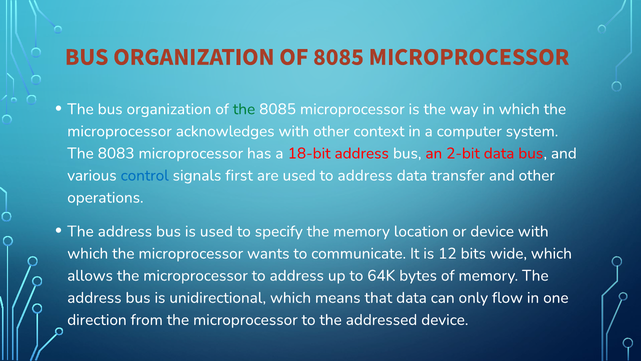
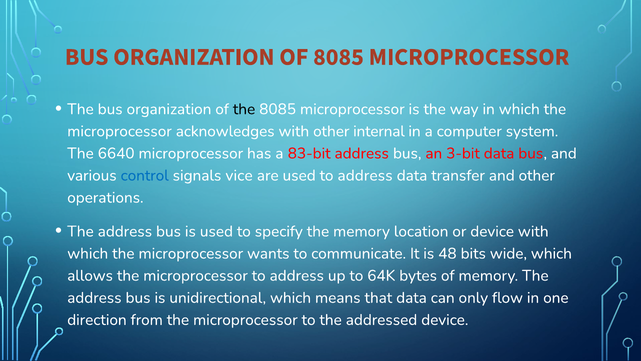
the colour: green -> black (244, 109)
context: context -> internal (379, 131)
8083: 8083 -> 6640 (116, 153)
18-bit: 18-bit -> 83-bit (309, 153)
2-bit: 2-bit -> 3-bit (463, 153)
first: first -> vice (239, 175)
12: 12 -> 48 (447, 253)
